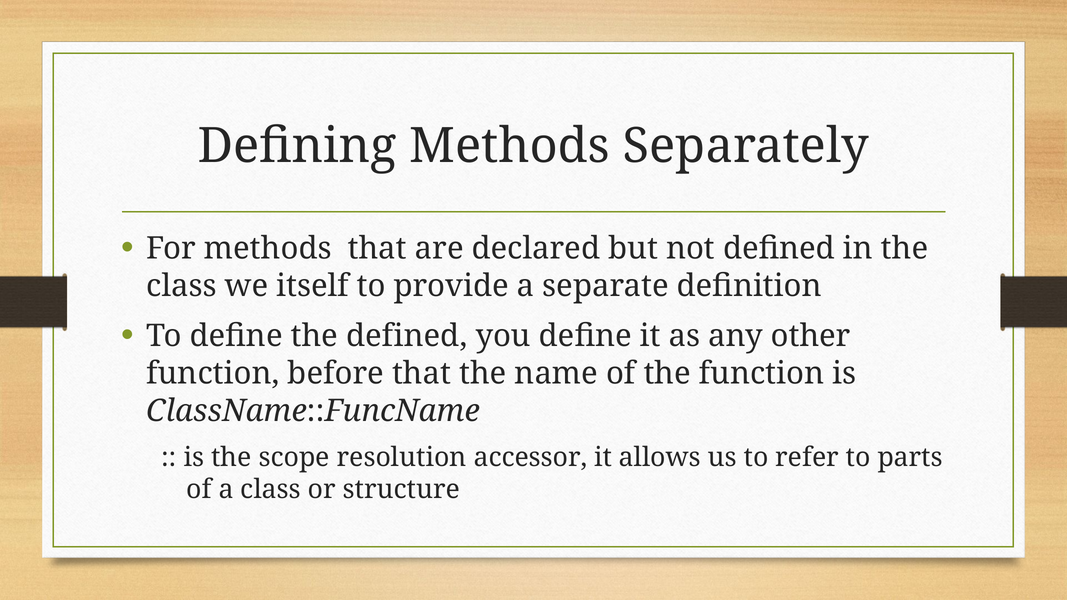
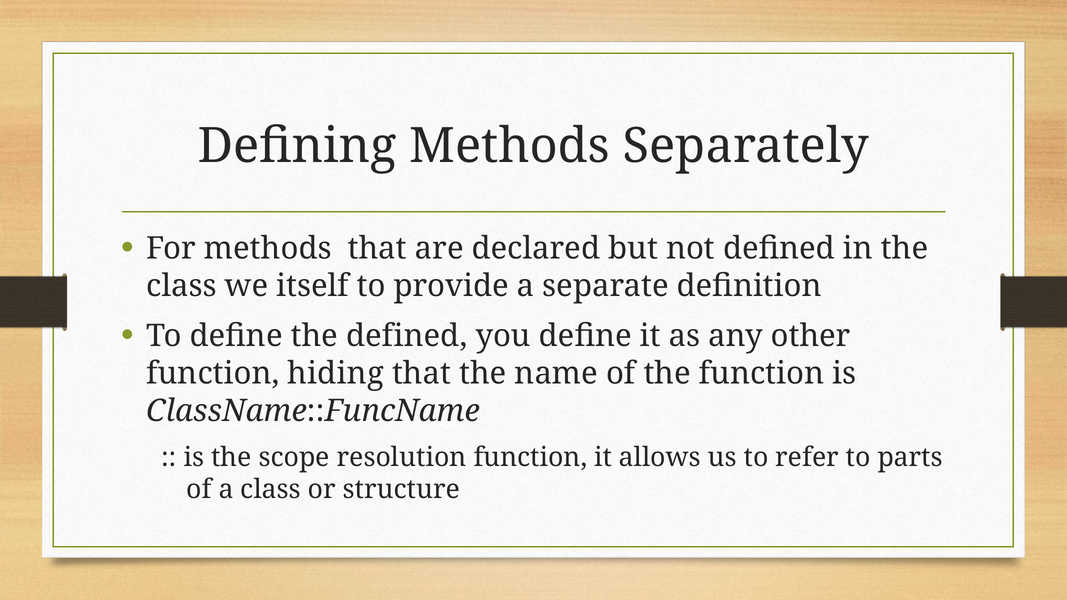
before: before -> hiding (336, 374)
resolution accessor: accessor -> function (530, 457)
